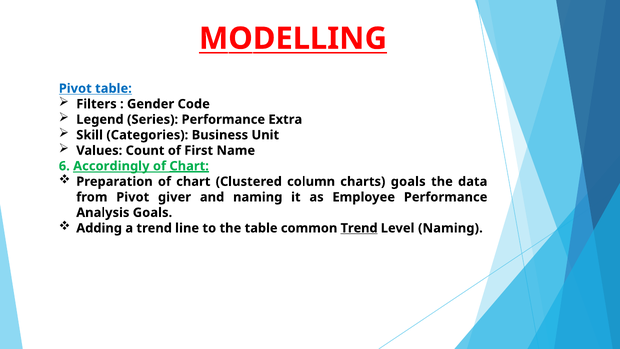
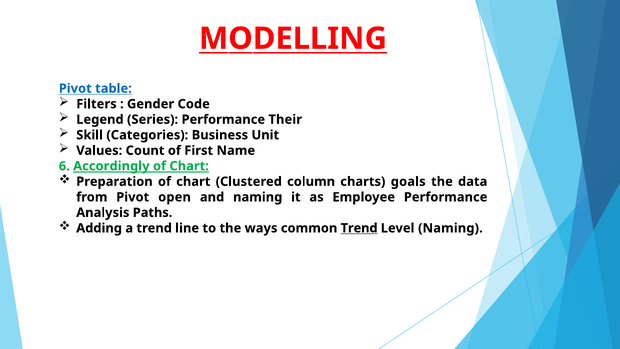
Extra: Extra -> Their (285, 119)
Chart underline: present -> none (189, 166)
giver: giver -> open (174, 197)
Analysis Goals: Goals -> Paths (153, 212)
the table: table -> ways (261, 228)
